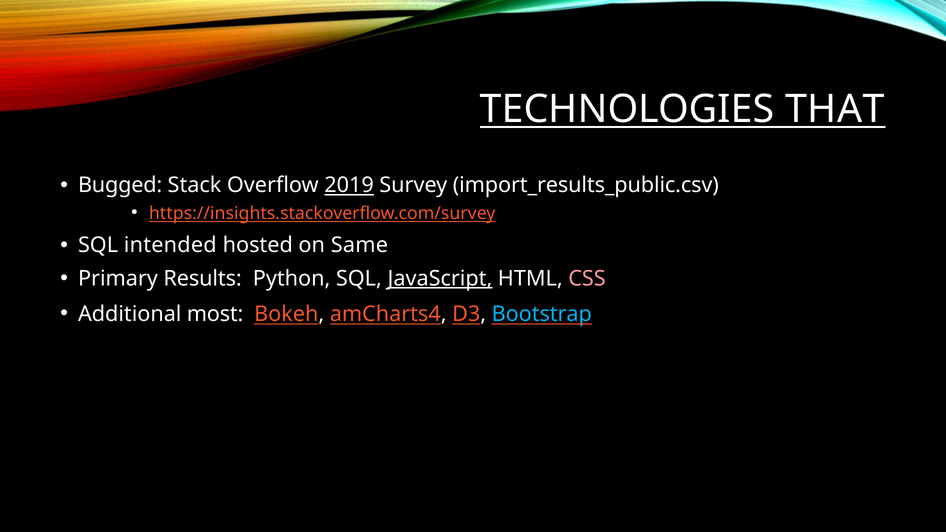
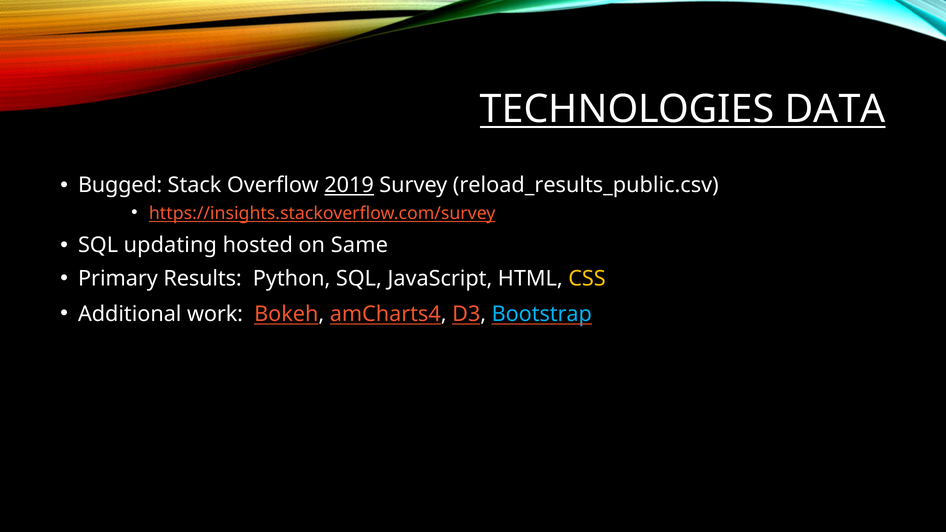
THAT: THAT -> DATA (835, 109)
import_results_public.csv: import_results_public.csv -> reload_results_public.csv (586, 185)
intended: intended -> updating (170, 245)
JavaScript underline: present -> none (440, 279)
CSS colour: pink -> yellow (587, 279)
most: most -> work (215, 314)
